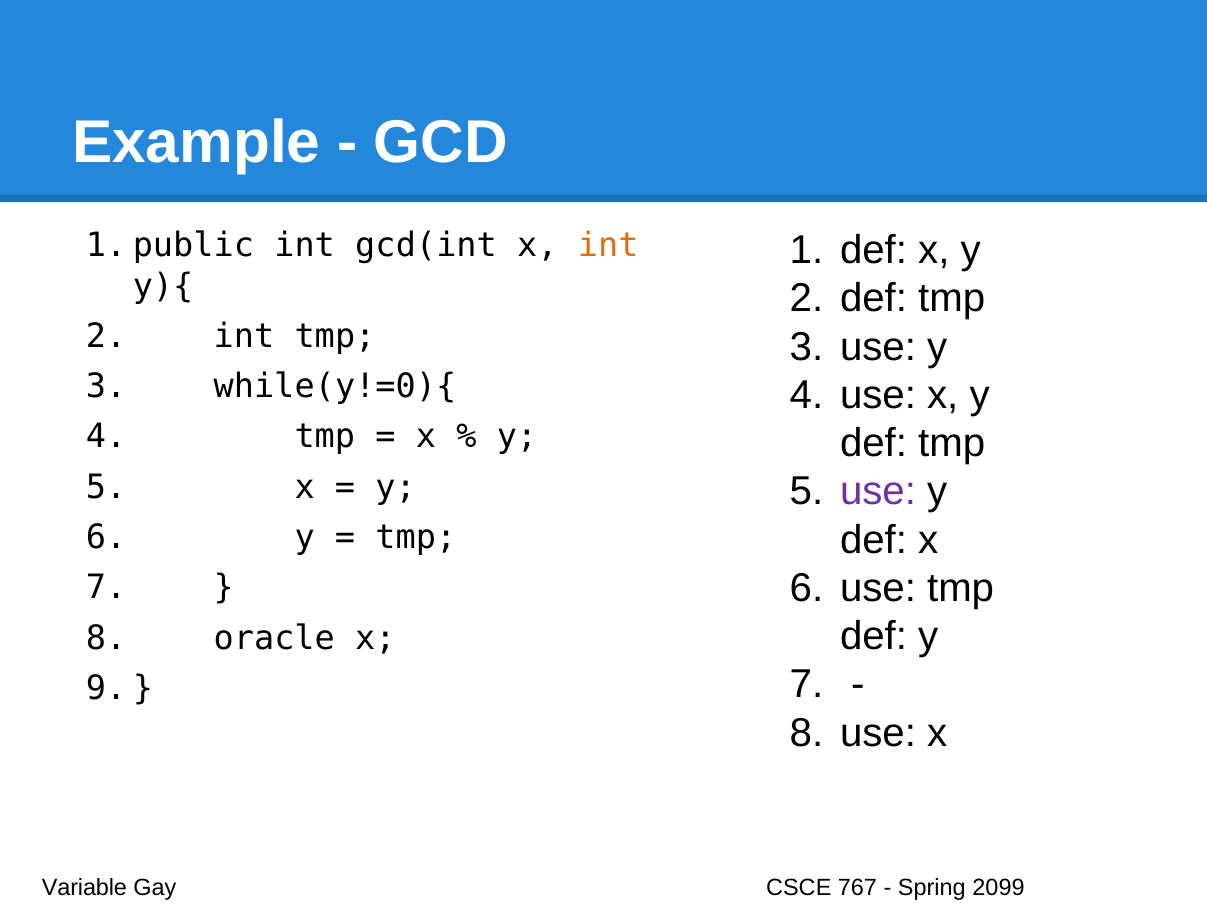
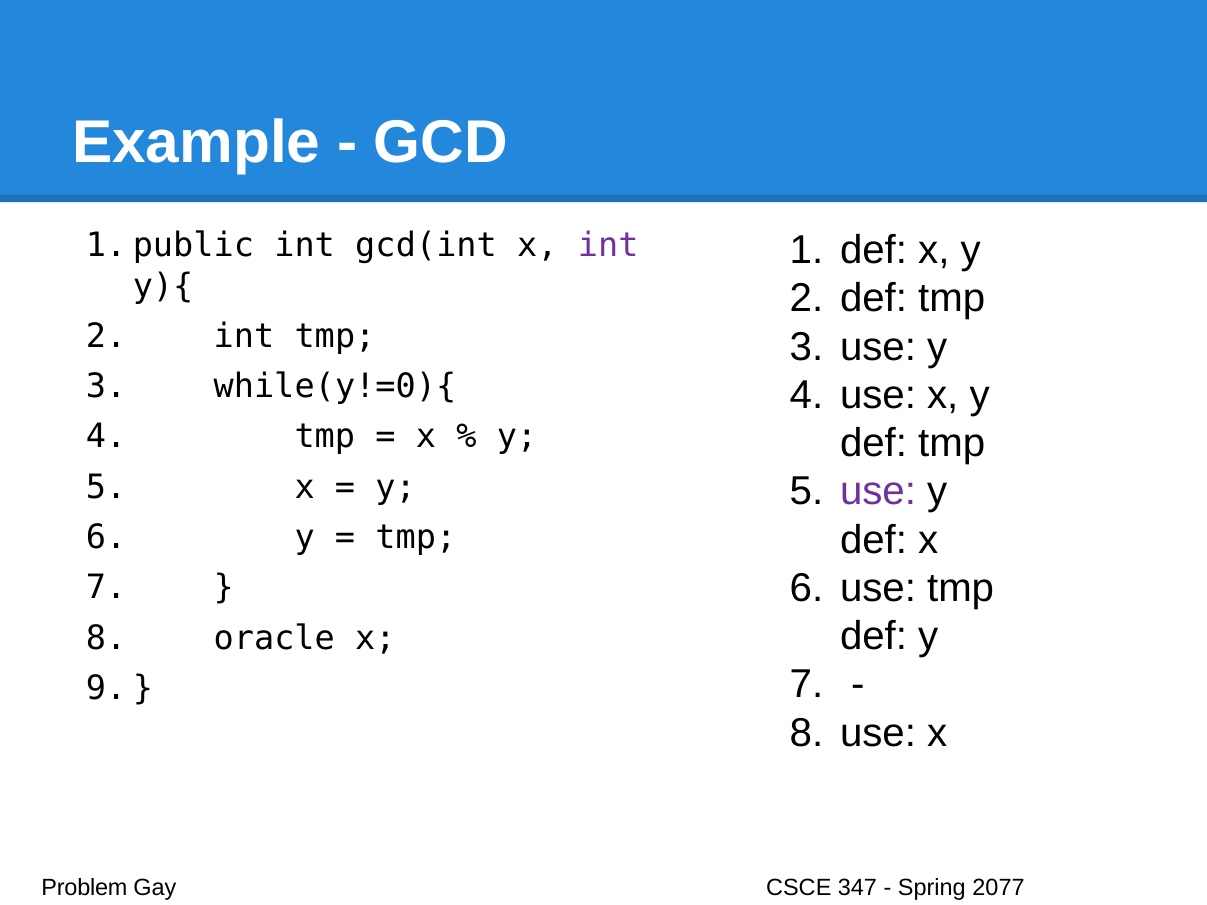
int colour: orange -> purple (608, 246)
Variable: Variable -> Problem (84, 888)
767: 767 -> 347 (857, 888)
2099: 2099 -> 2077 (999, 888)
